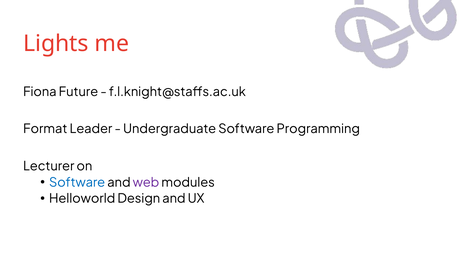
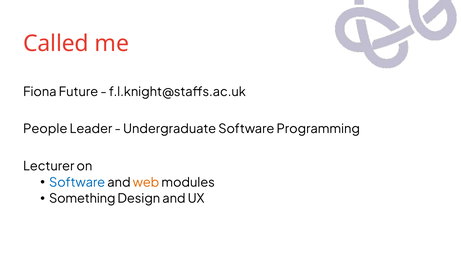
Lights: Lights -> Called (56, 44)
Format: Format -> People (45, 129)
web colour: purple -> orange (146, 183)
Helloworld: Helloworld -> Something (82, 199)
